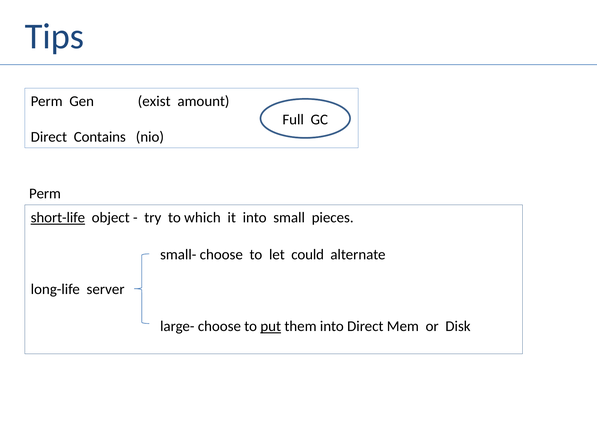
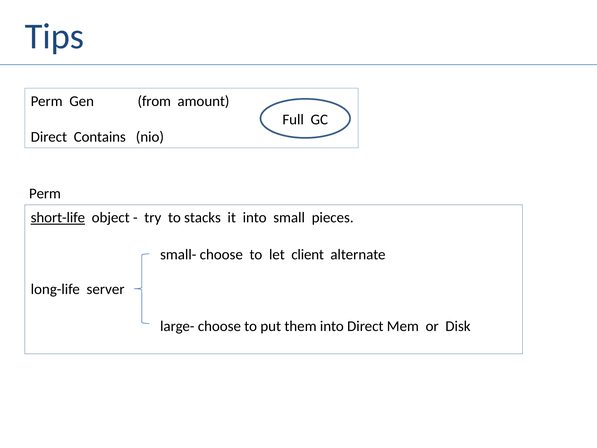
exist: exist -> from (154, 101)
which: which -> stacks (203, 218)
could: could -> client (308, 255)
put underline: present -> none (271, 326)
